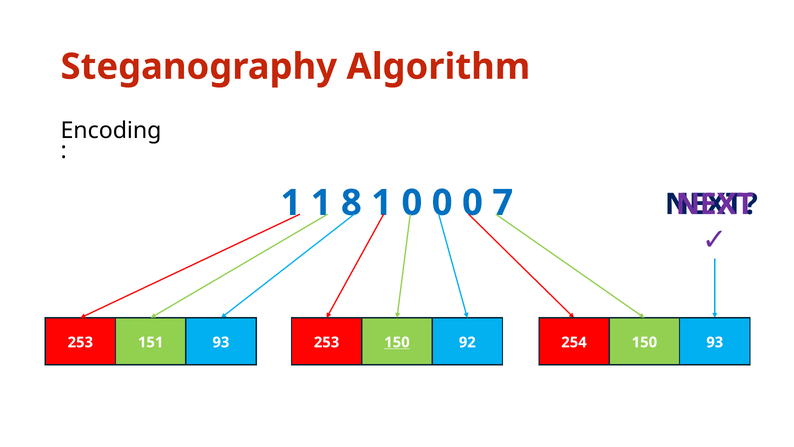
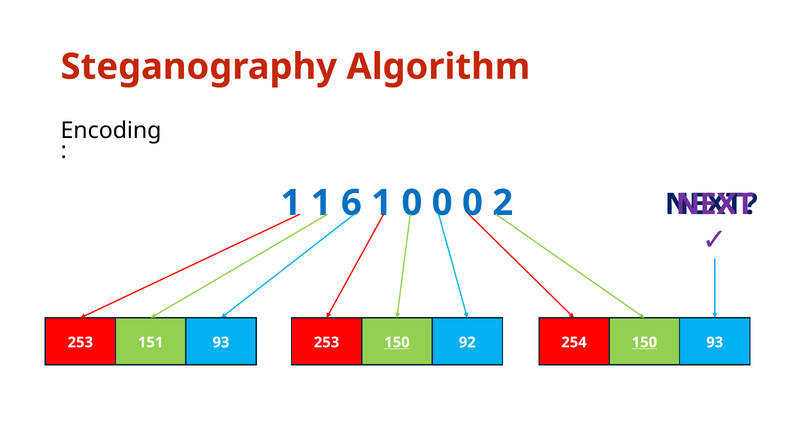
8: 8 -> 6 (351, 203)
7: 7 -> 2 (503, 203)
150 underline: none -> present (644, 342)
